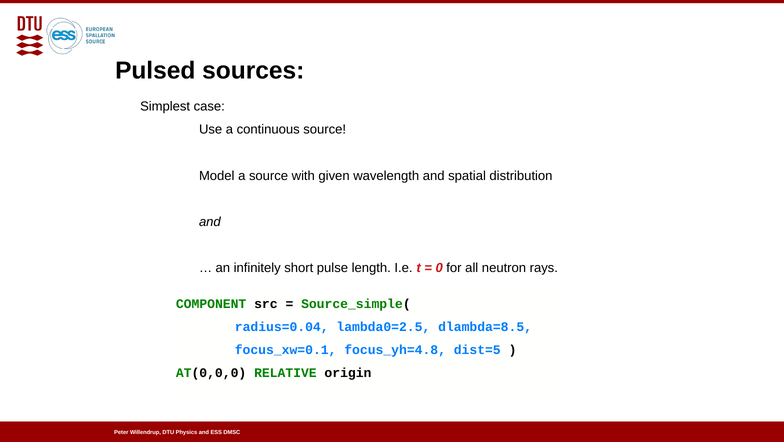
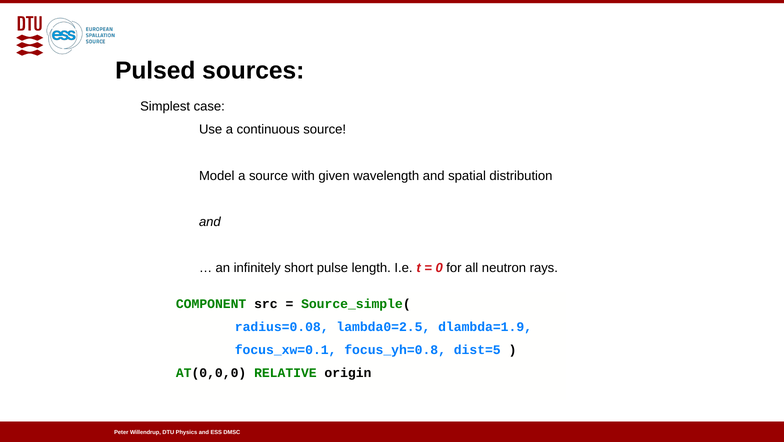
radius=0.04: radius=0.04 -> radius=0.08 (282, 326)
dlambda=8.5: dlambda=8.5 -> dlambda=1.9 (485, 326)
focus_yh=4.8: focus_yh=4.8 -> focus_yh=0.8 (395, 349)
